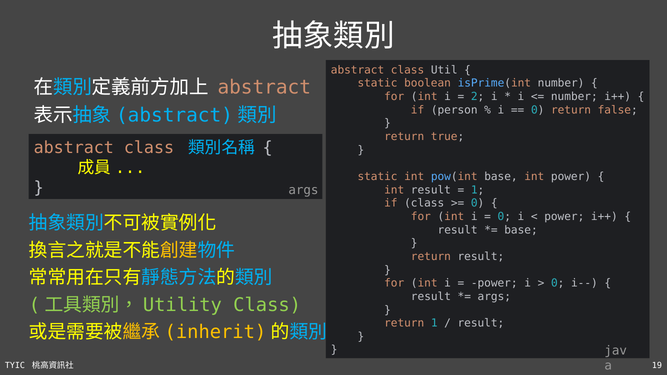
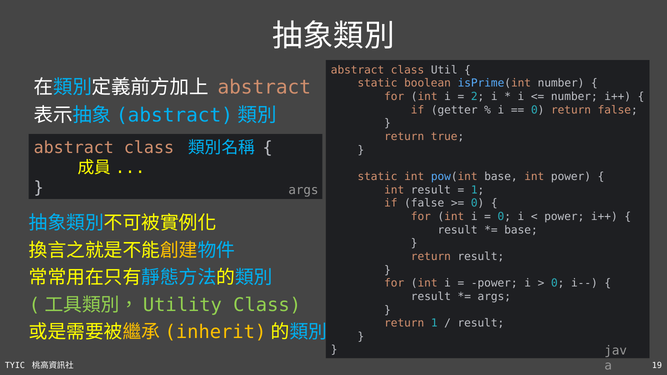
person: person -> getter (454, 110)
if class: class -> false (424, 203)
